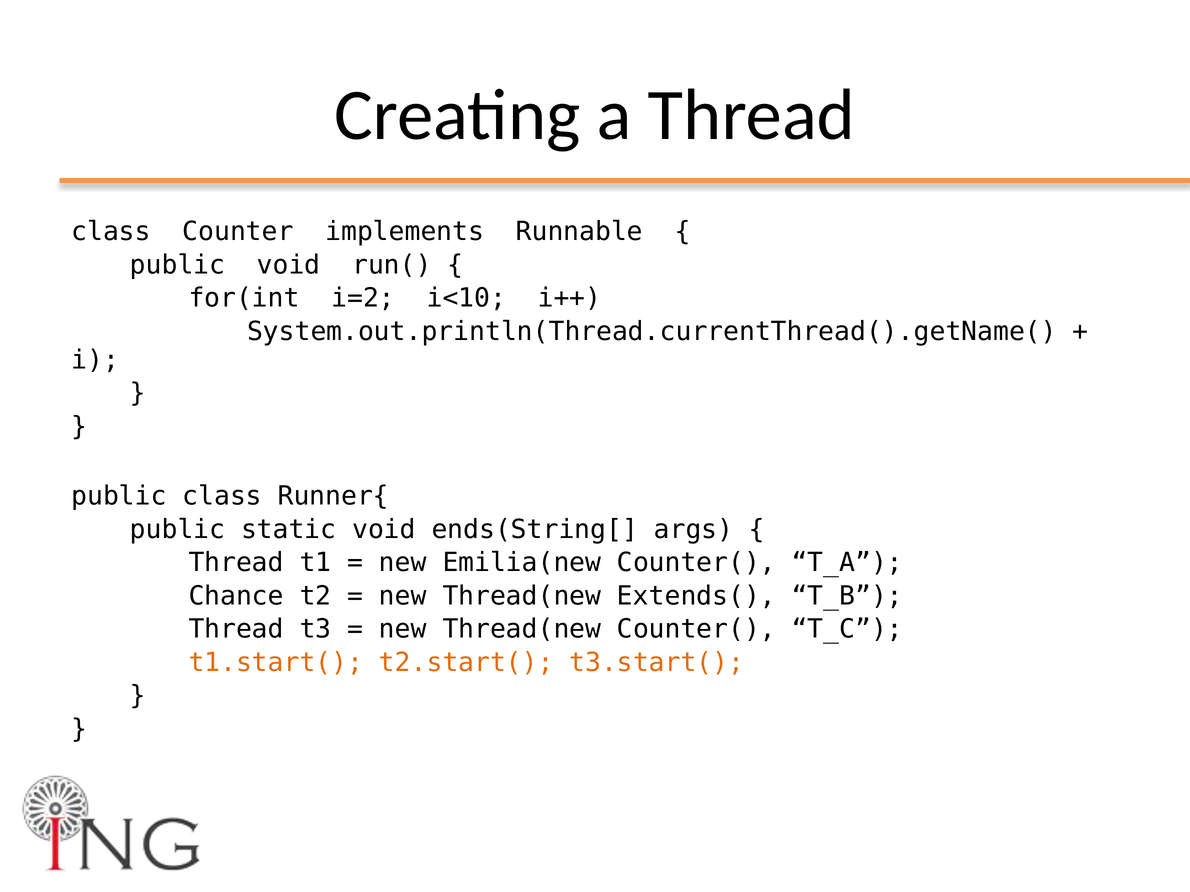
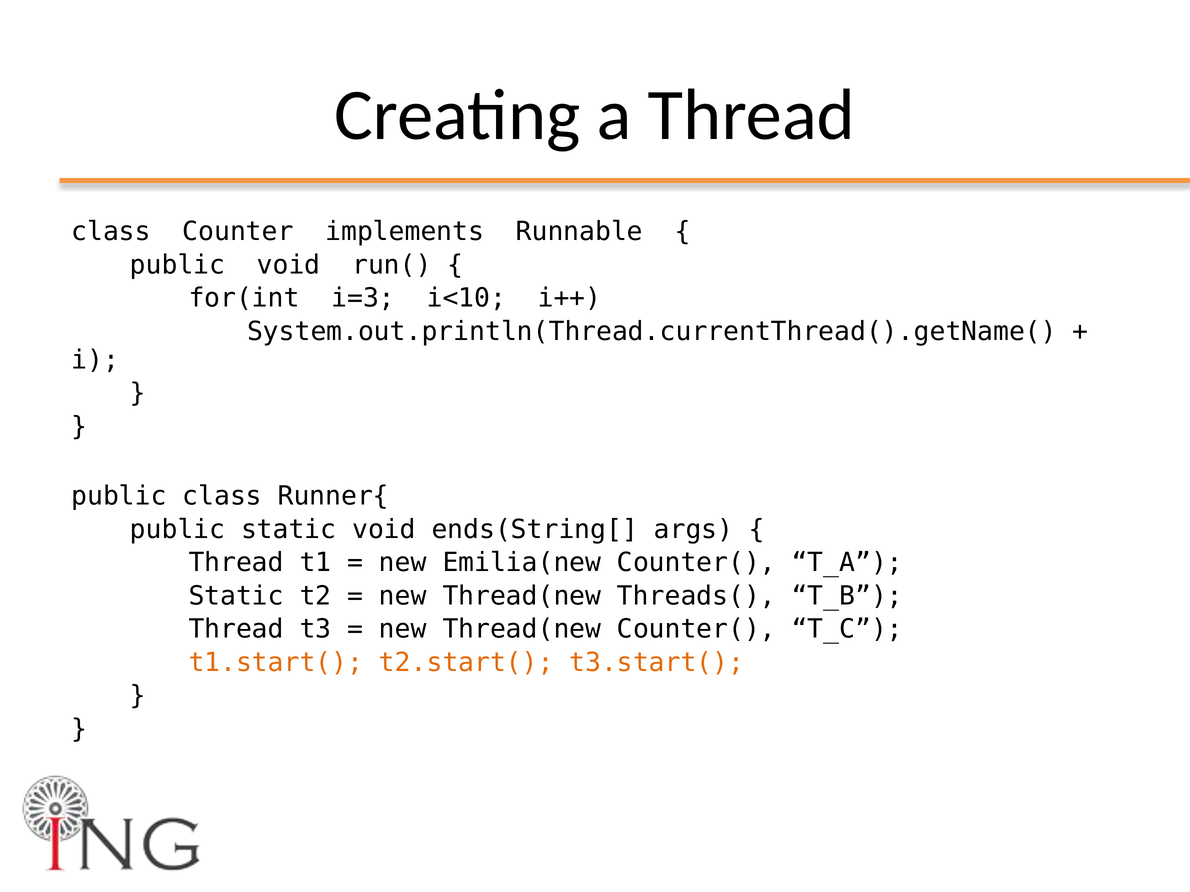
i=2: i=2 -> i=3 (363, 298)
Chance: Chance -> Static (236, 596)
Extends(: Extends( -> Threads( (696, 596)
